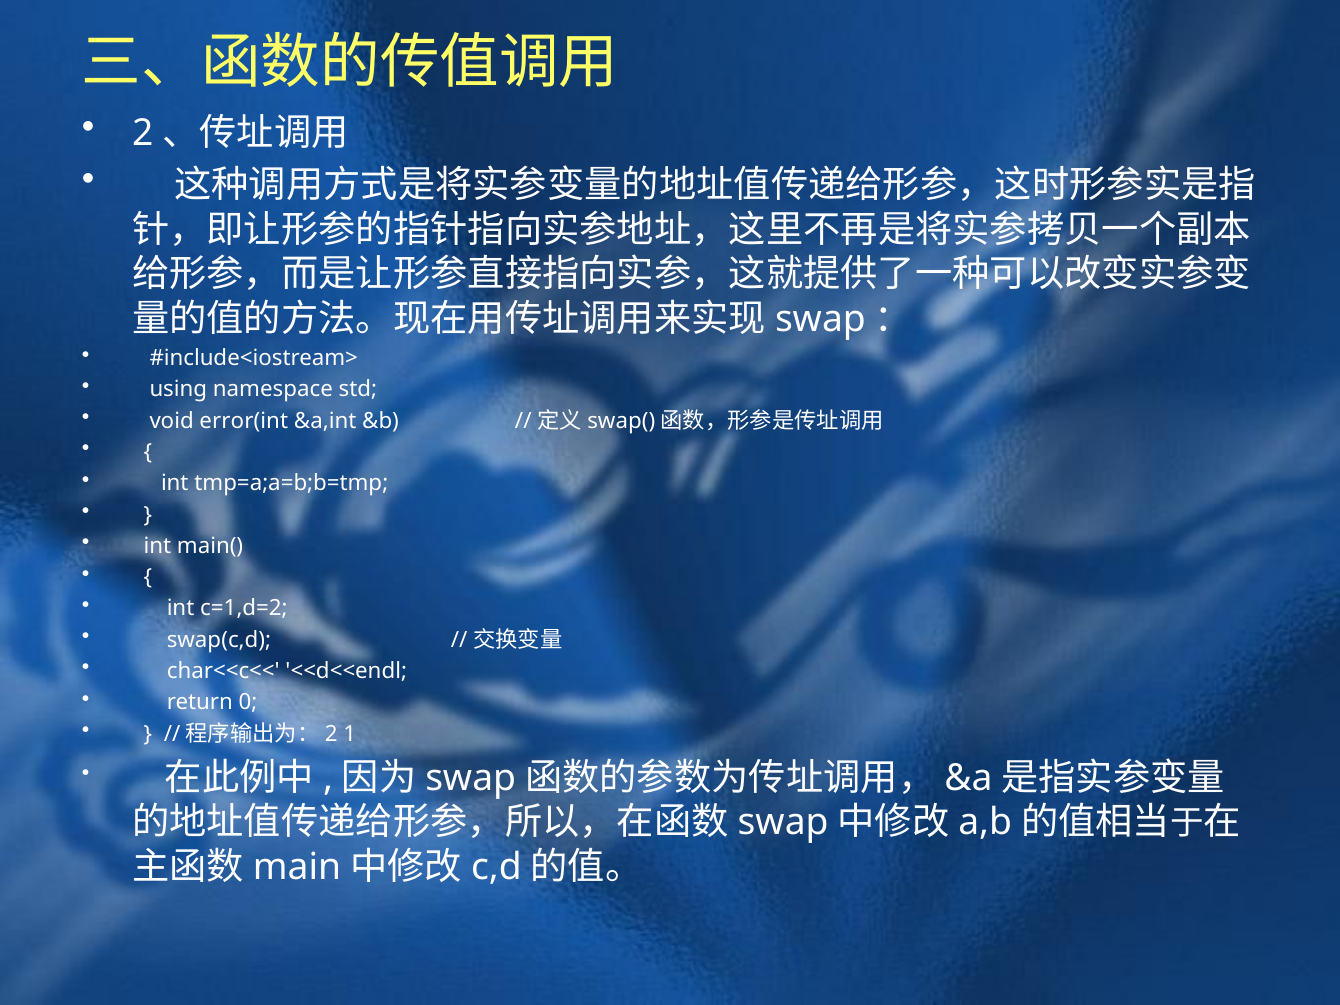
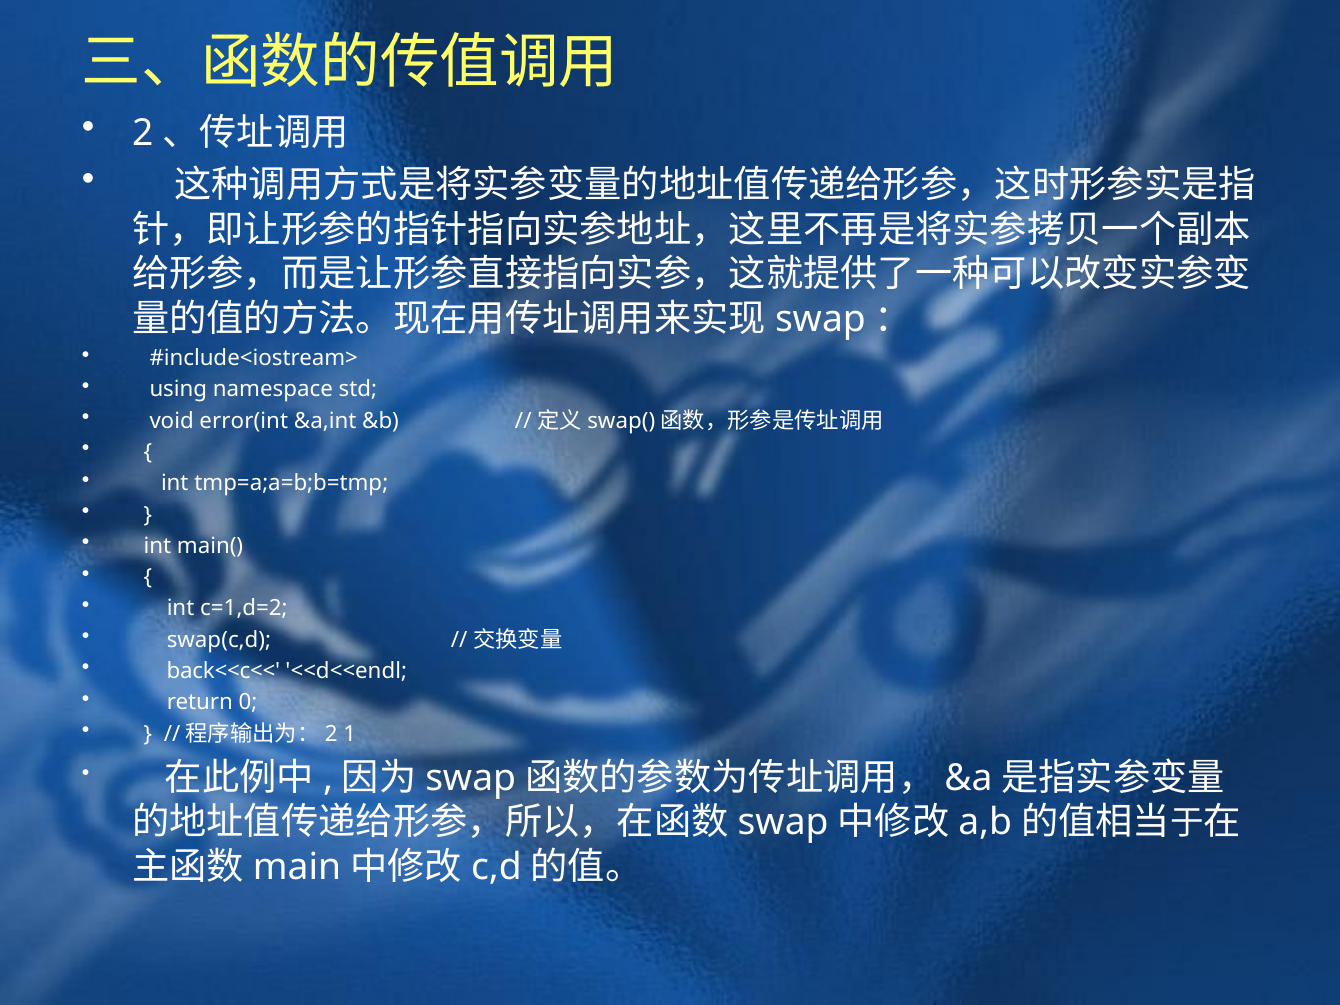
char<<c<<: char<<c<< -> back<<c<< (223, 671)
